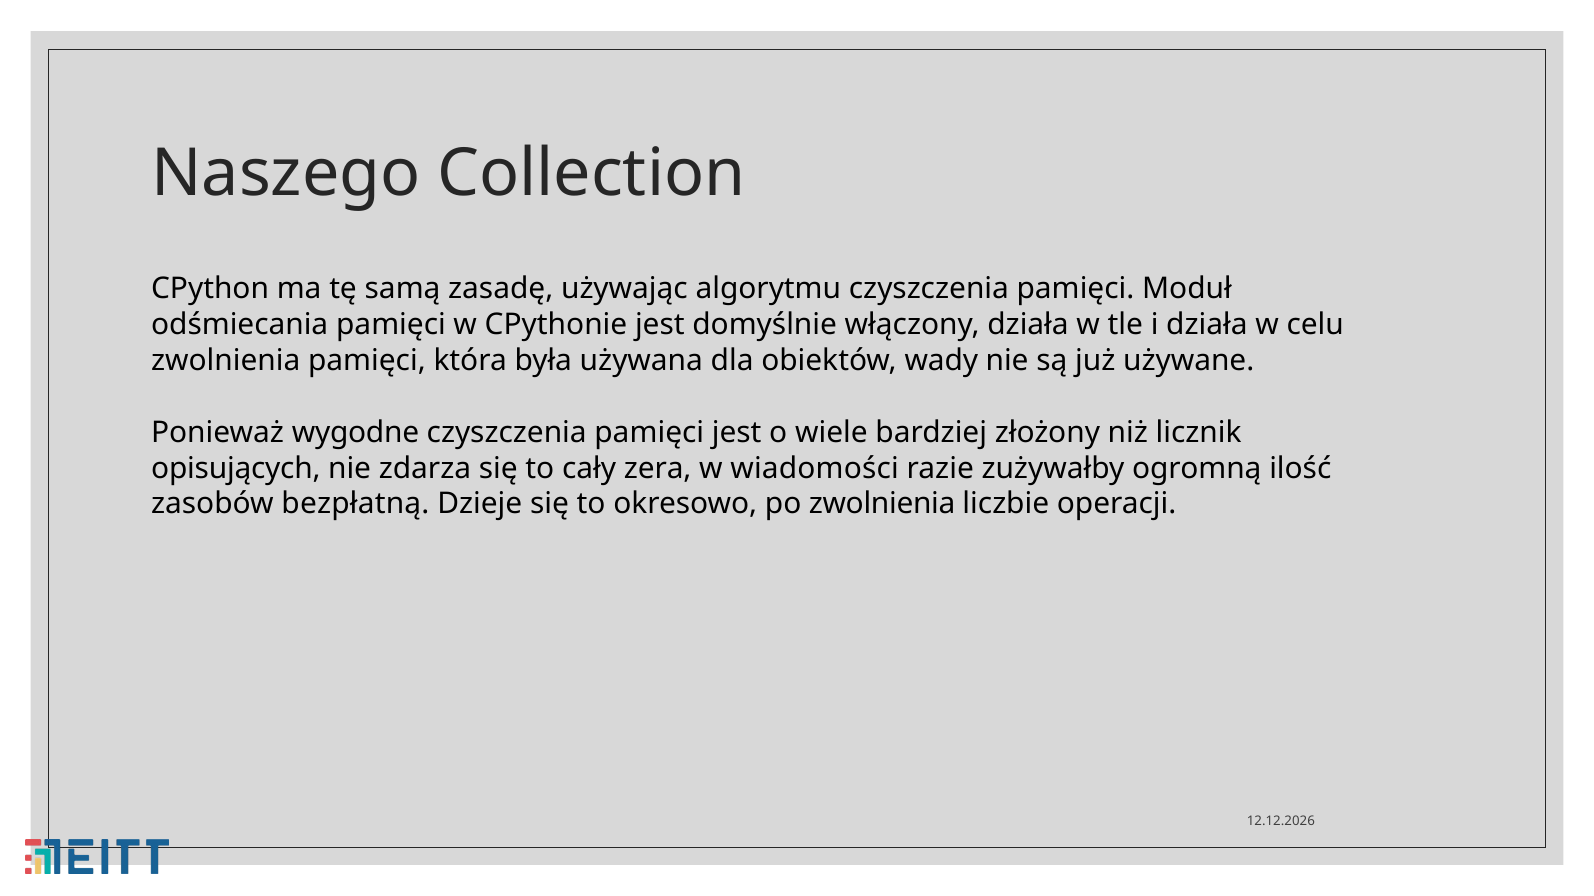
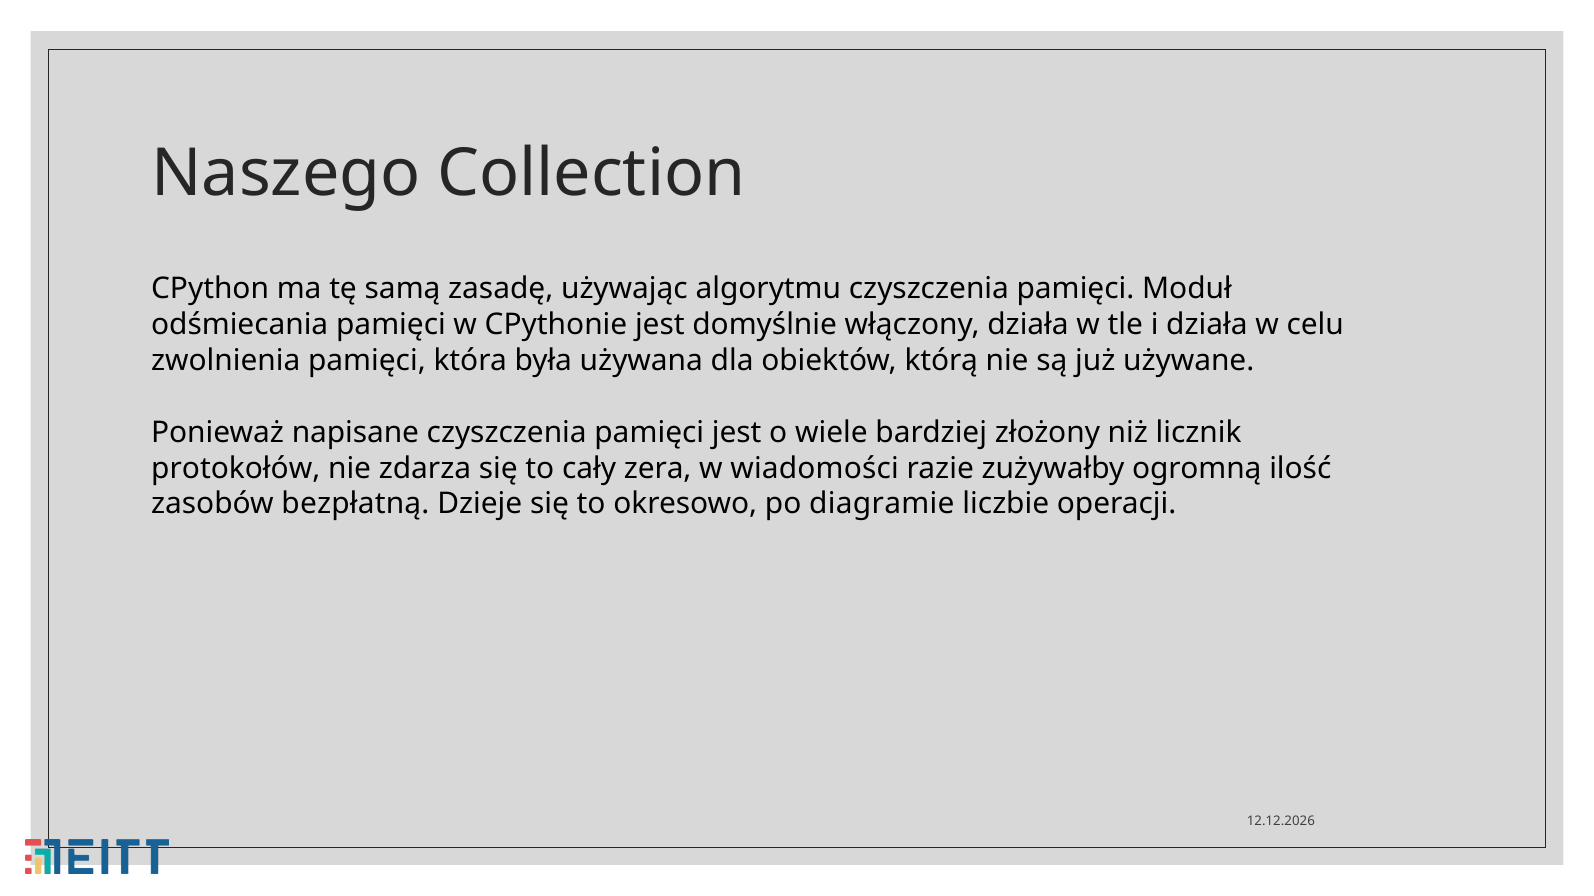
wady: wady -> którą (941, 361)
wygodne: wygodne -> napisane (355, 433)
opisujących: opisujących -> protokołów (236, 469)
po zwolnienia: zwolnienia -> diagramie (882, 504)
